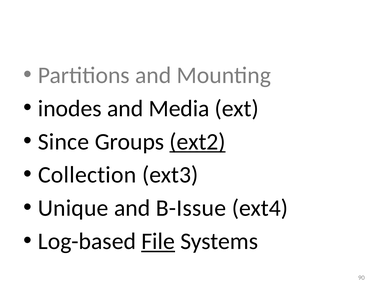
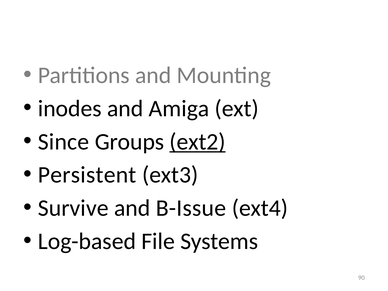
Media: Media -> Amiga (179, 108)
Collection: Collection -> Persistent (87, 175)
Unique: Unique -> Survive (73, 208)
File underline: present -> none (158, 241)
